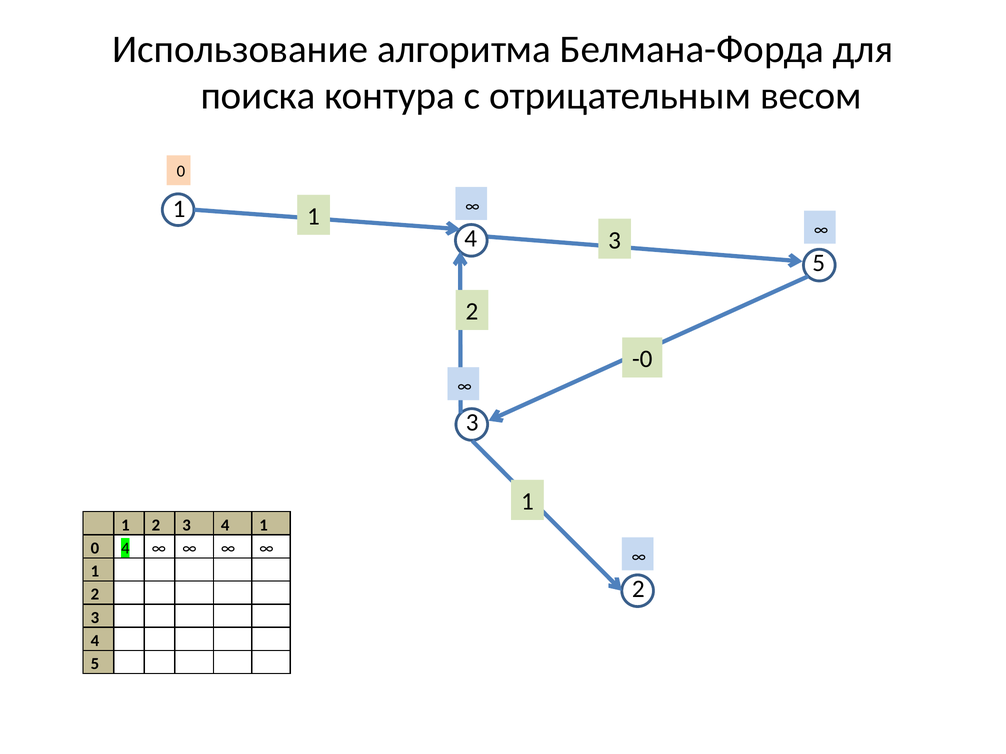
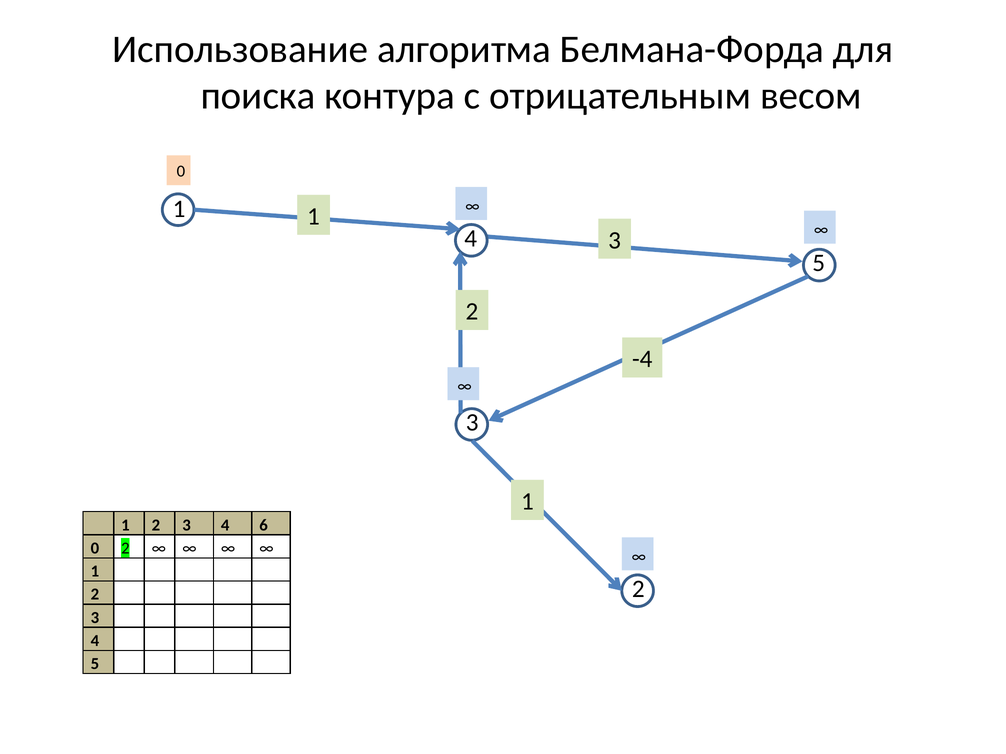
-0: -0 -> -4 (642, 359)
4 1: 1 -> 6 (264, 525)
0 4: 4 -> 2 (125, 549)
